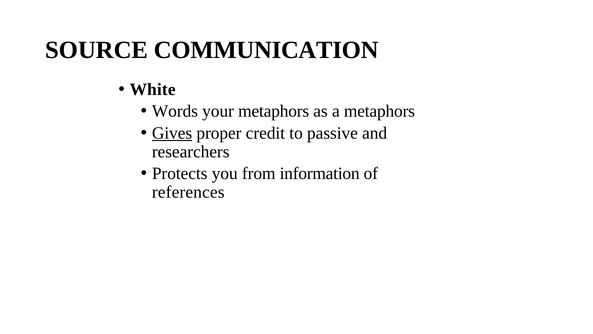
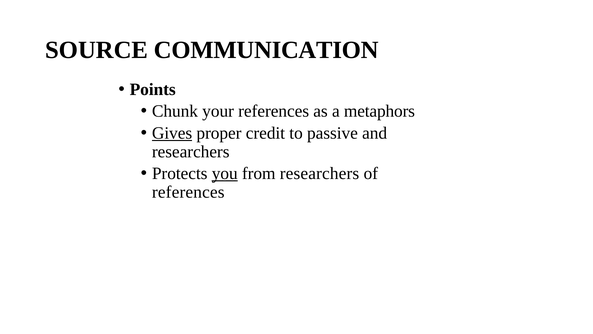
White: White -> Points (153, 89)
Words: Words -> Chunk (175, 111)
your metaphors: metaphors -> references (274, 111)
you underline: none -> present (225, 173)
from information: information -> researchers (319, 173)
